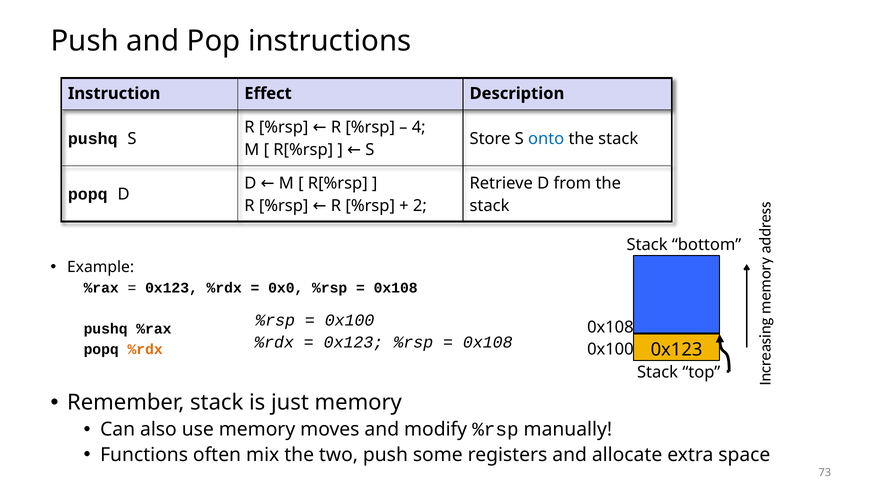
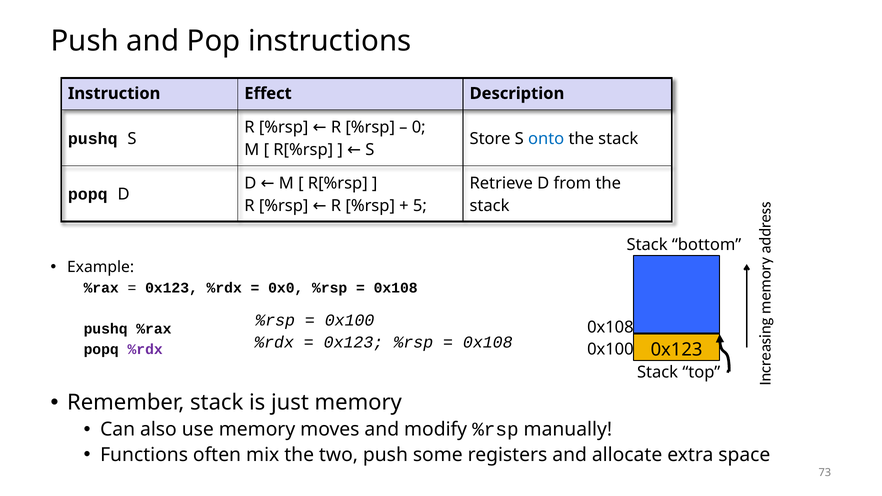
4: 4 -> 0 (419, 127)
2: 2 -> 5 (420, 206)
%rdx colour: orange -> purple (145, 350)
